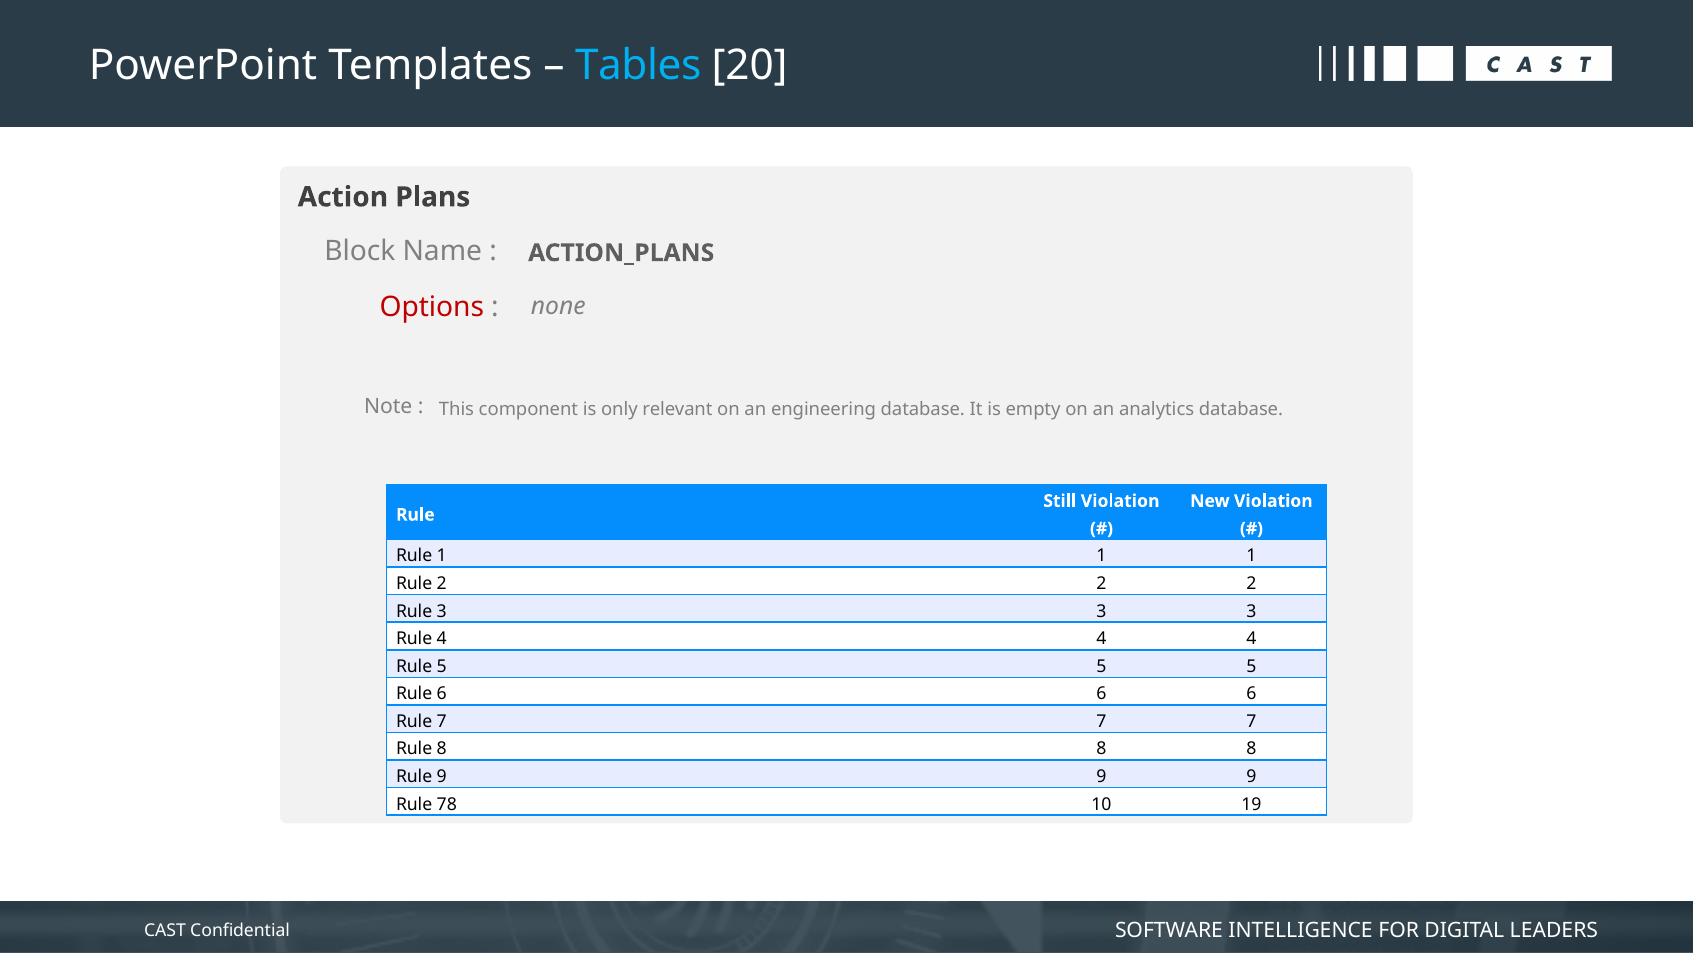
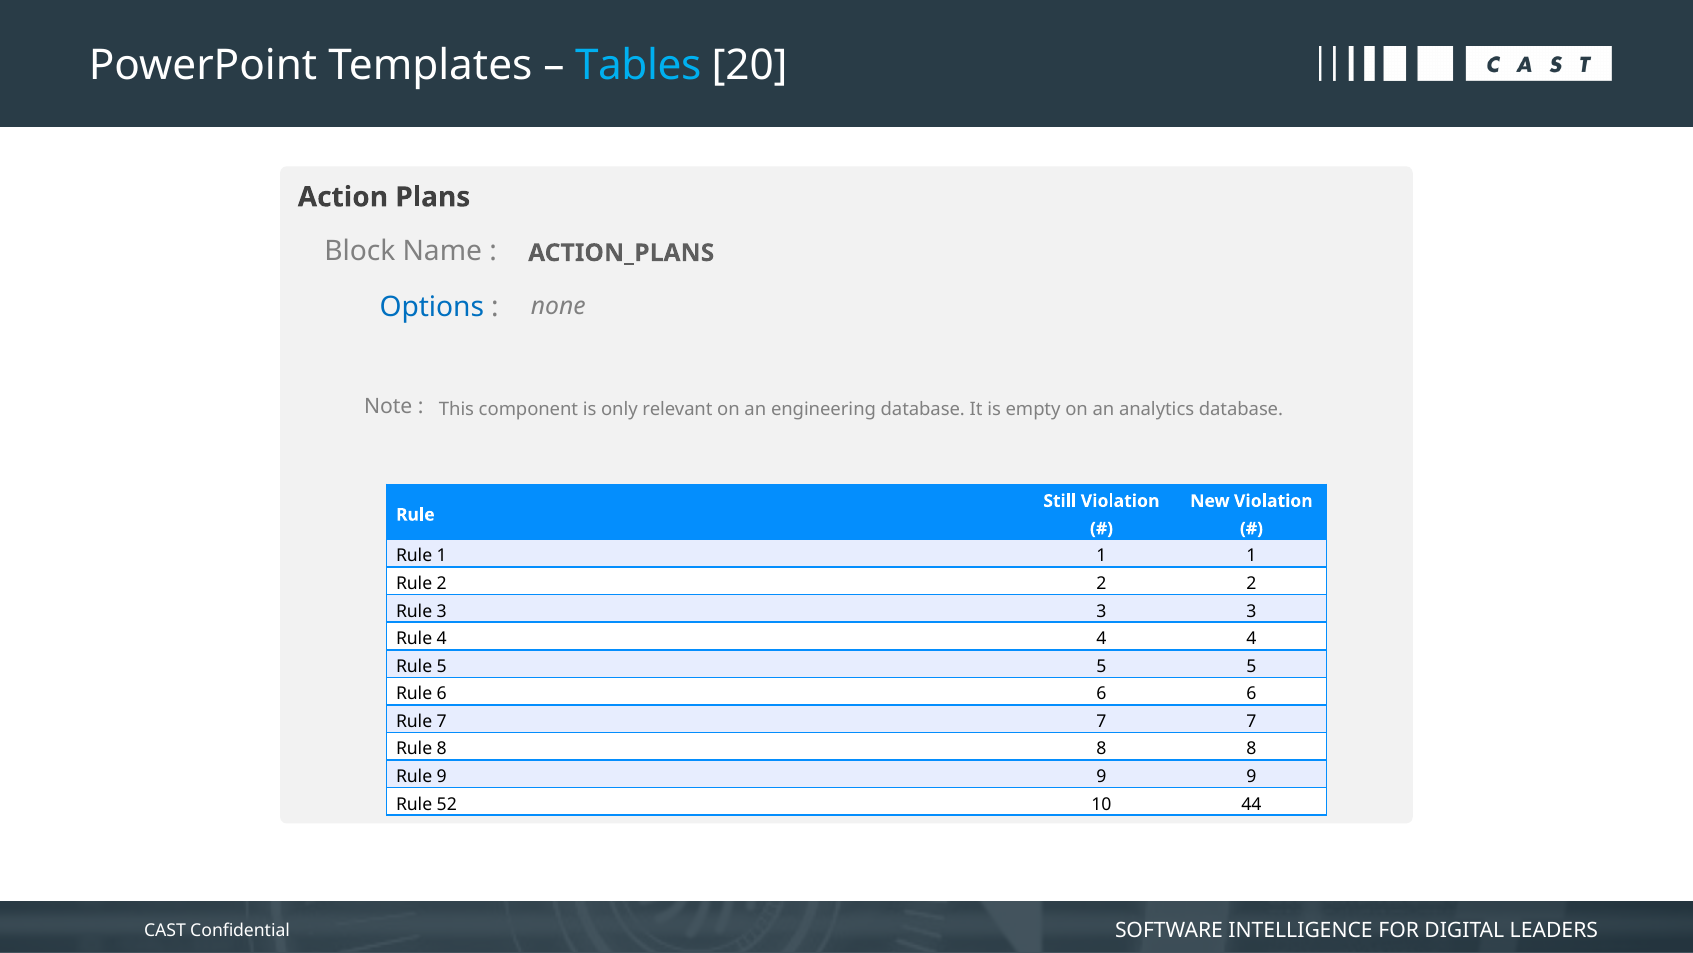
Options colour: red -> blue (432, 306)
78: 78 -> 52 (447, 804)
19: 19 -> 44 (1252, 804)
